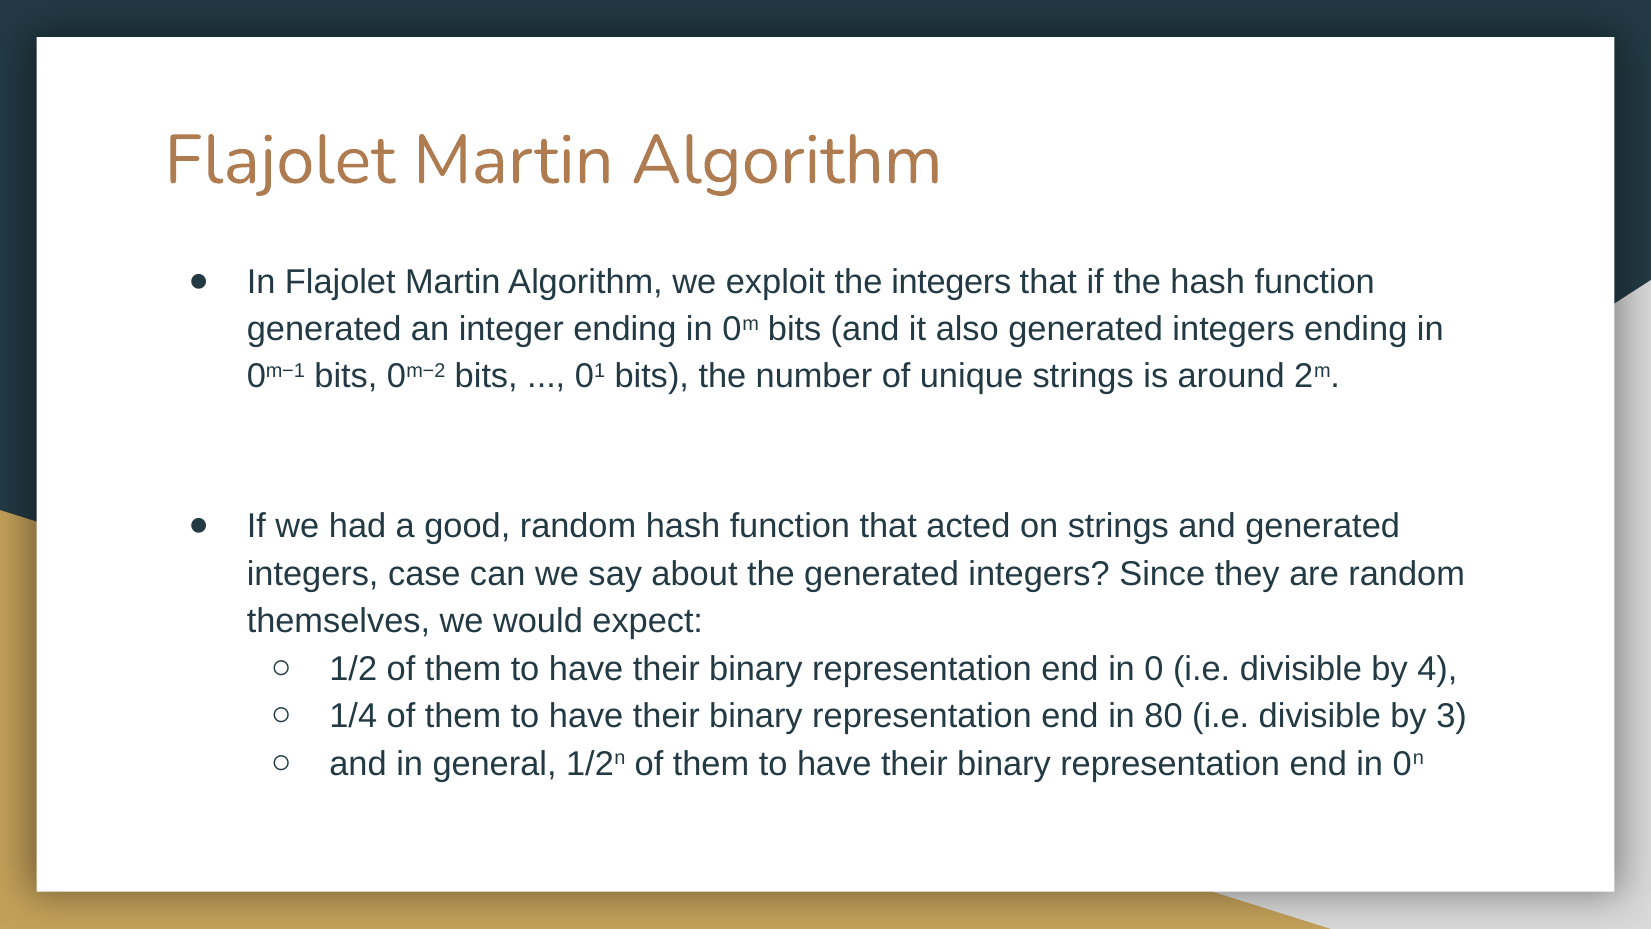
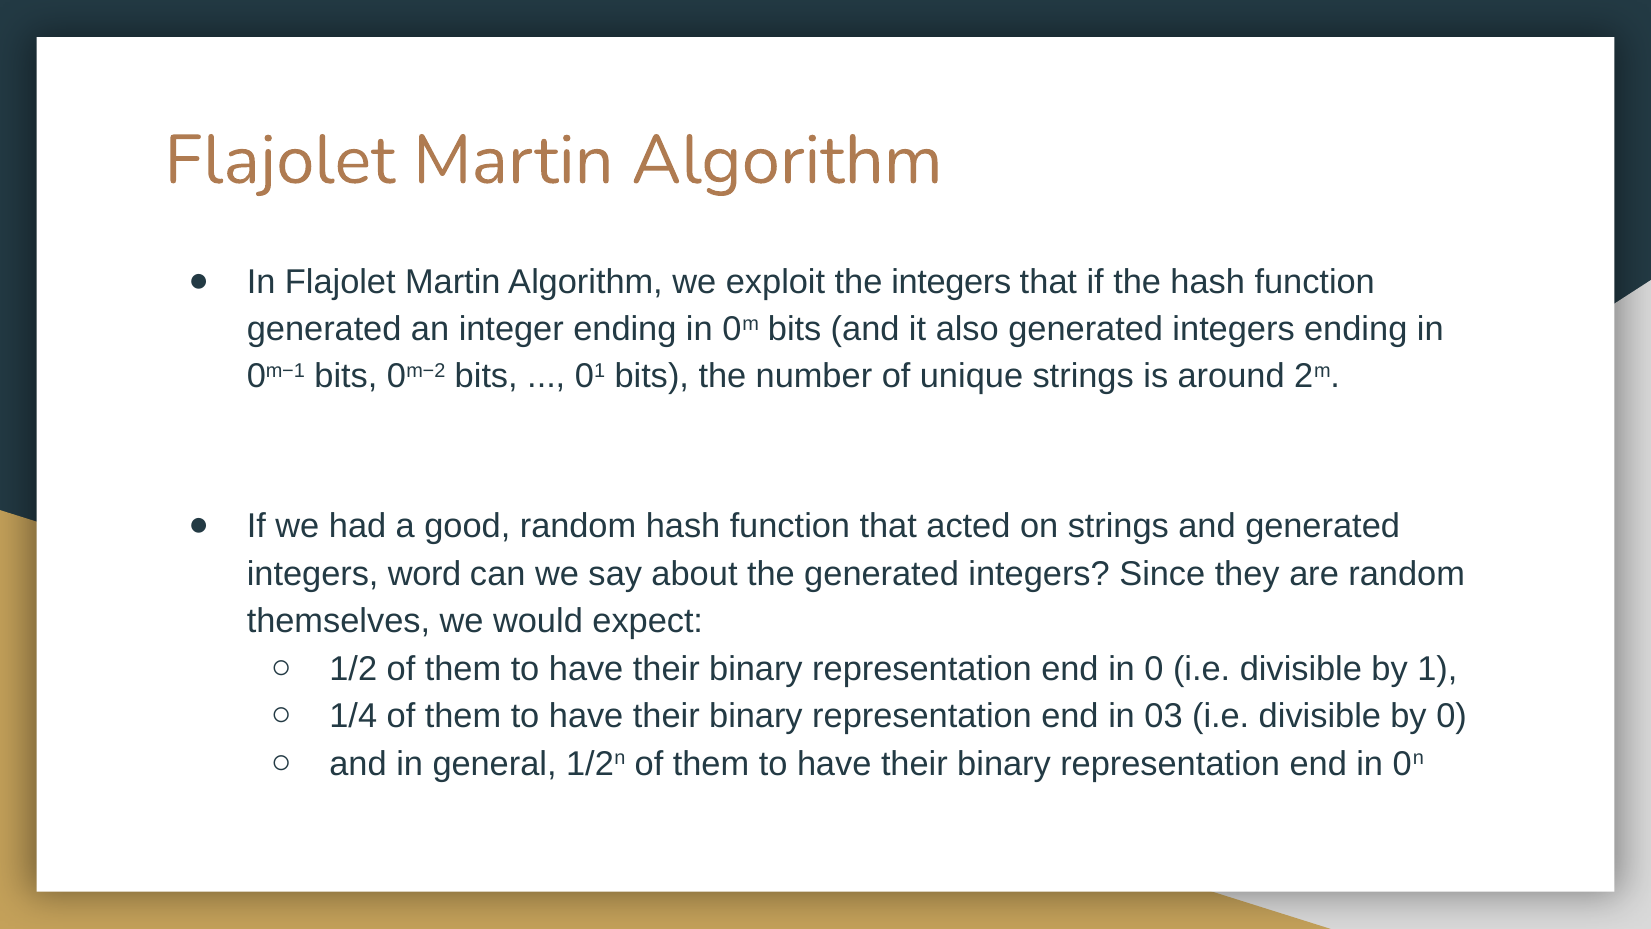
case: case -> word (425, 574)
4: 4 -> 1 (1437, 669)
80: 80 -> 03 (1164, 716)
by 3: 3 -> 0 (1452, 716)
